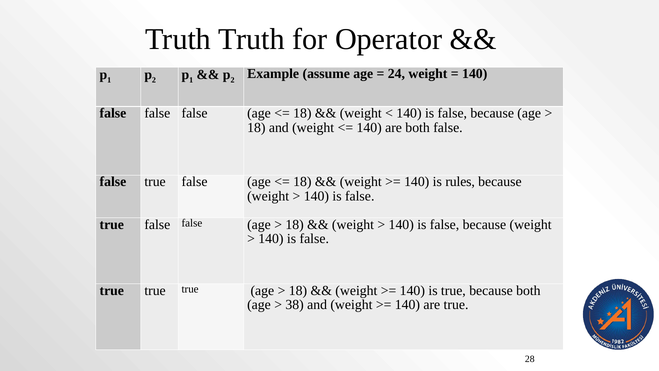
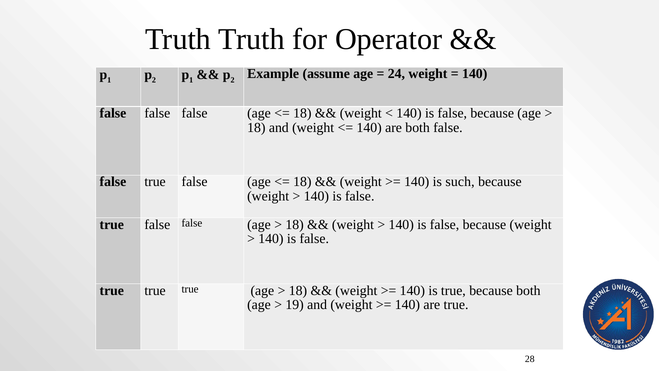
rules: rules -> such (460, 182)
38: 38 -> 19 (295, 305)
